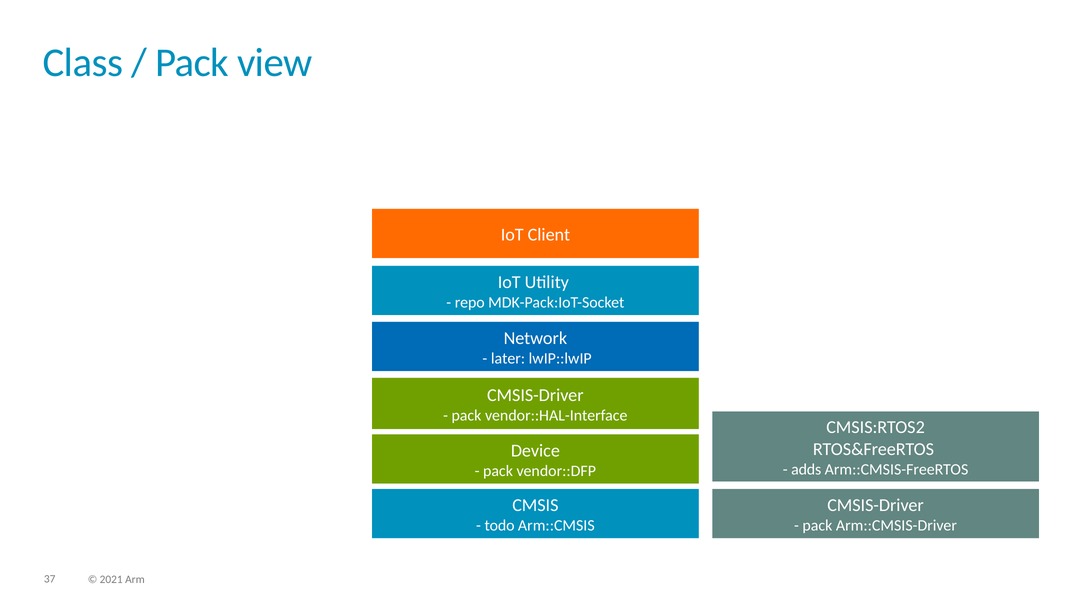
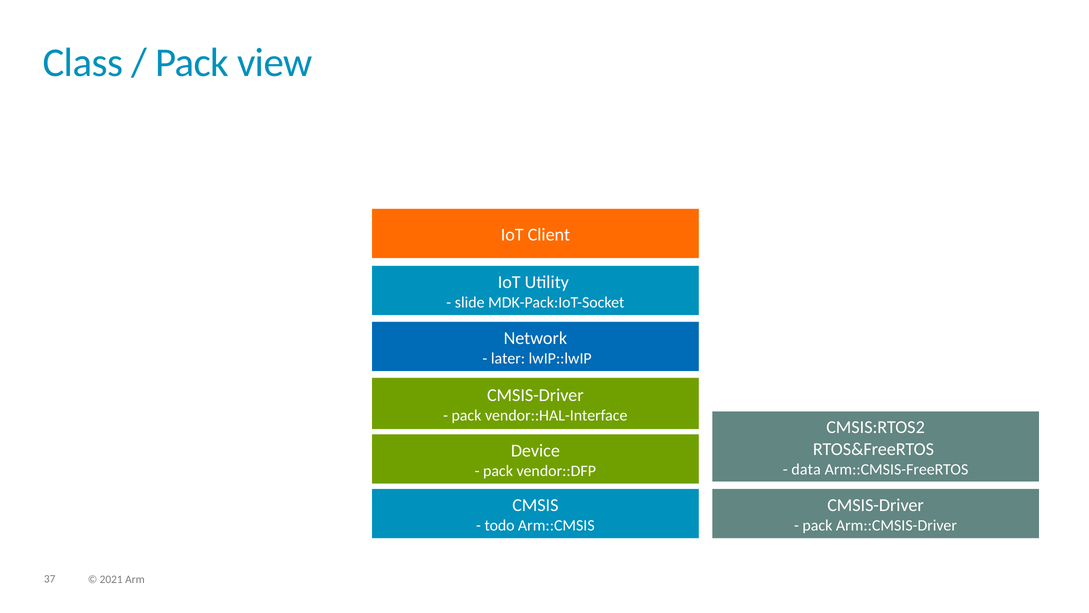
repo: repo -> slide (470, 302)
adds: adds -> data (806, 469)
